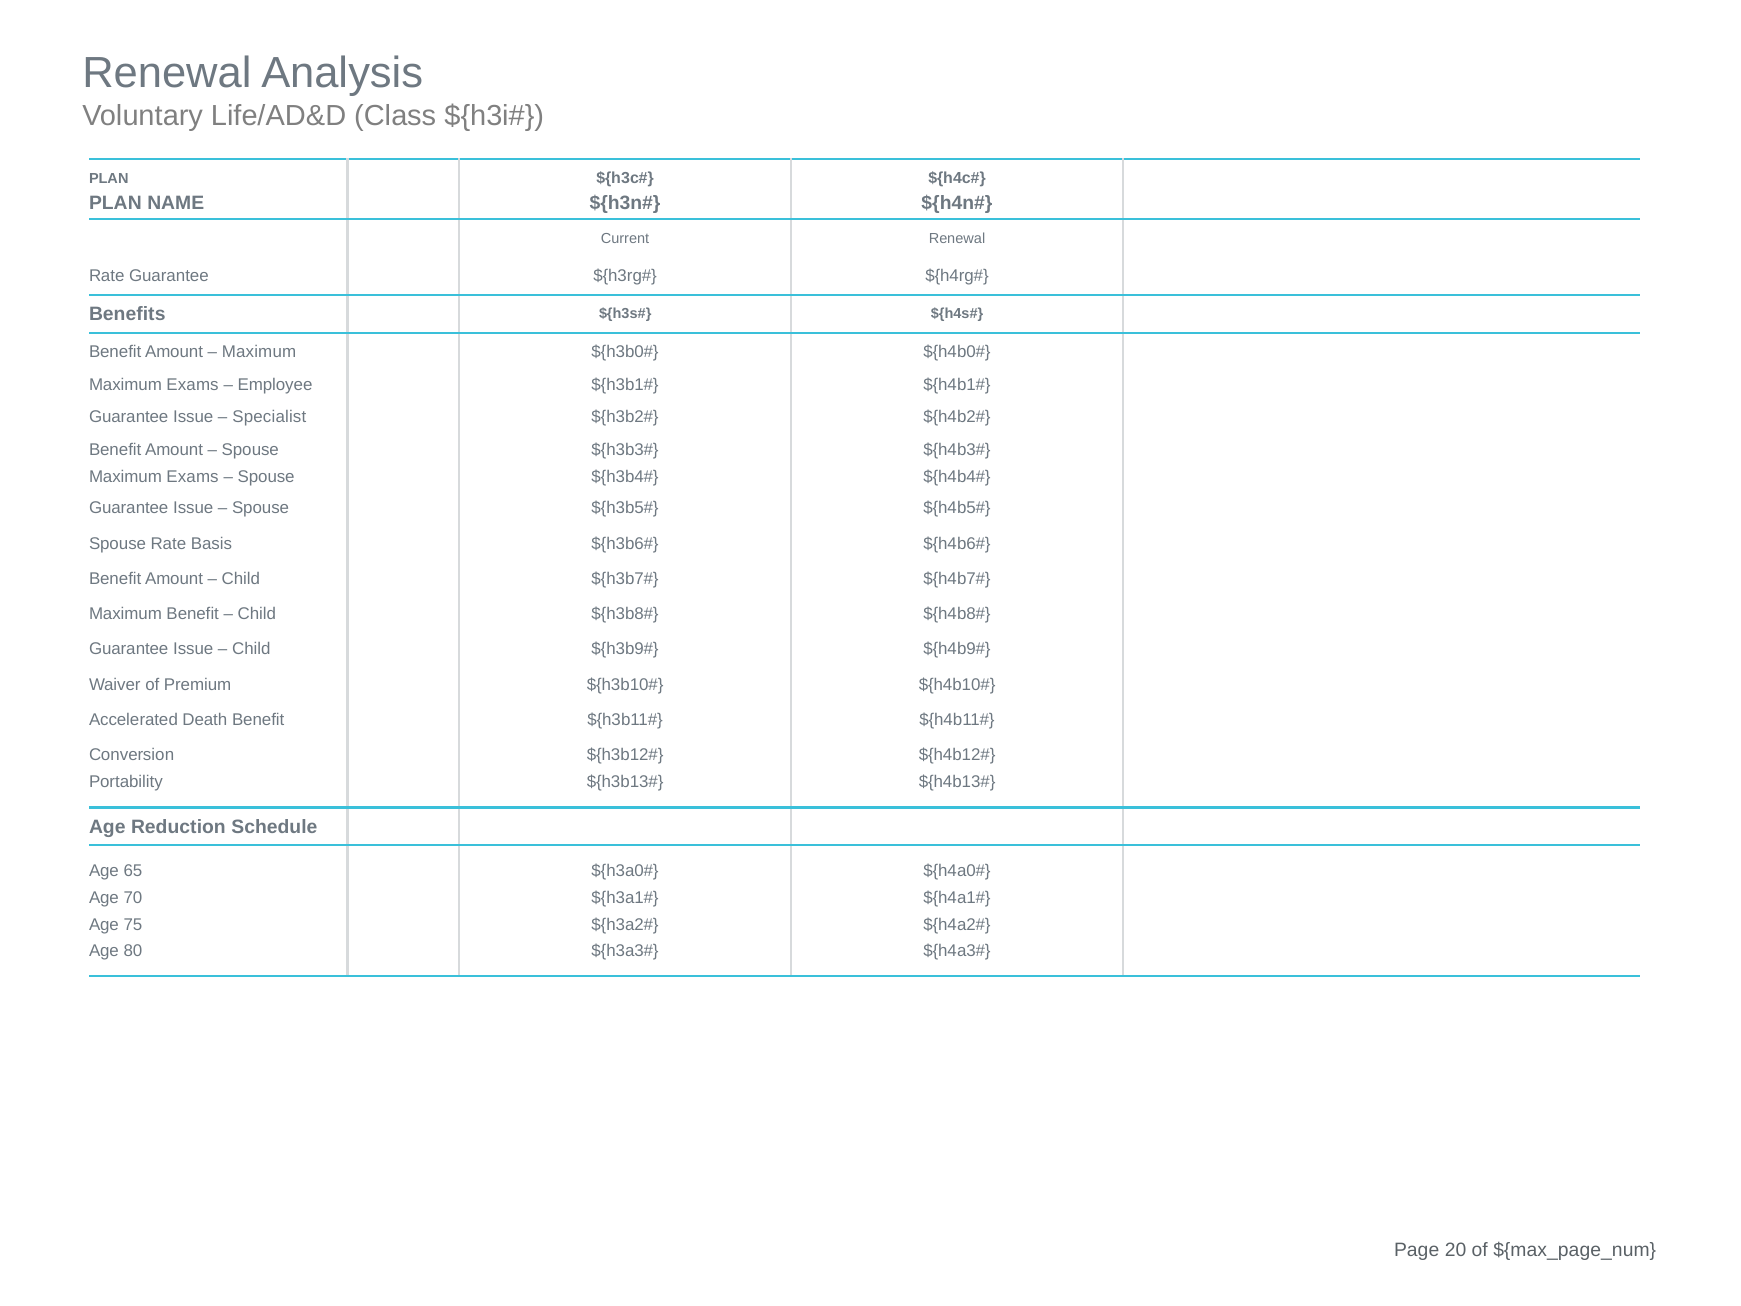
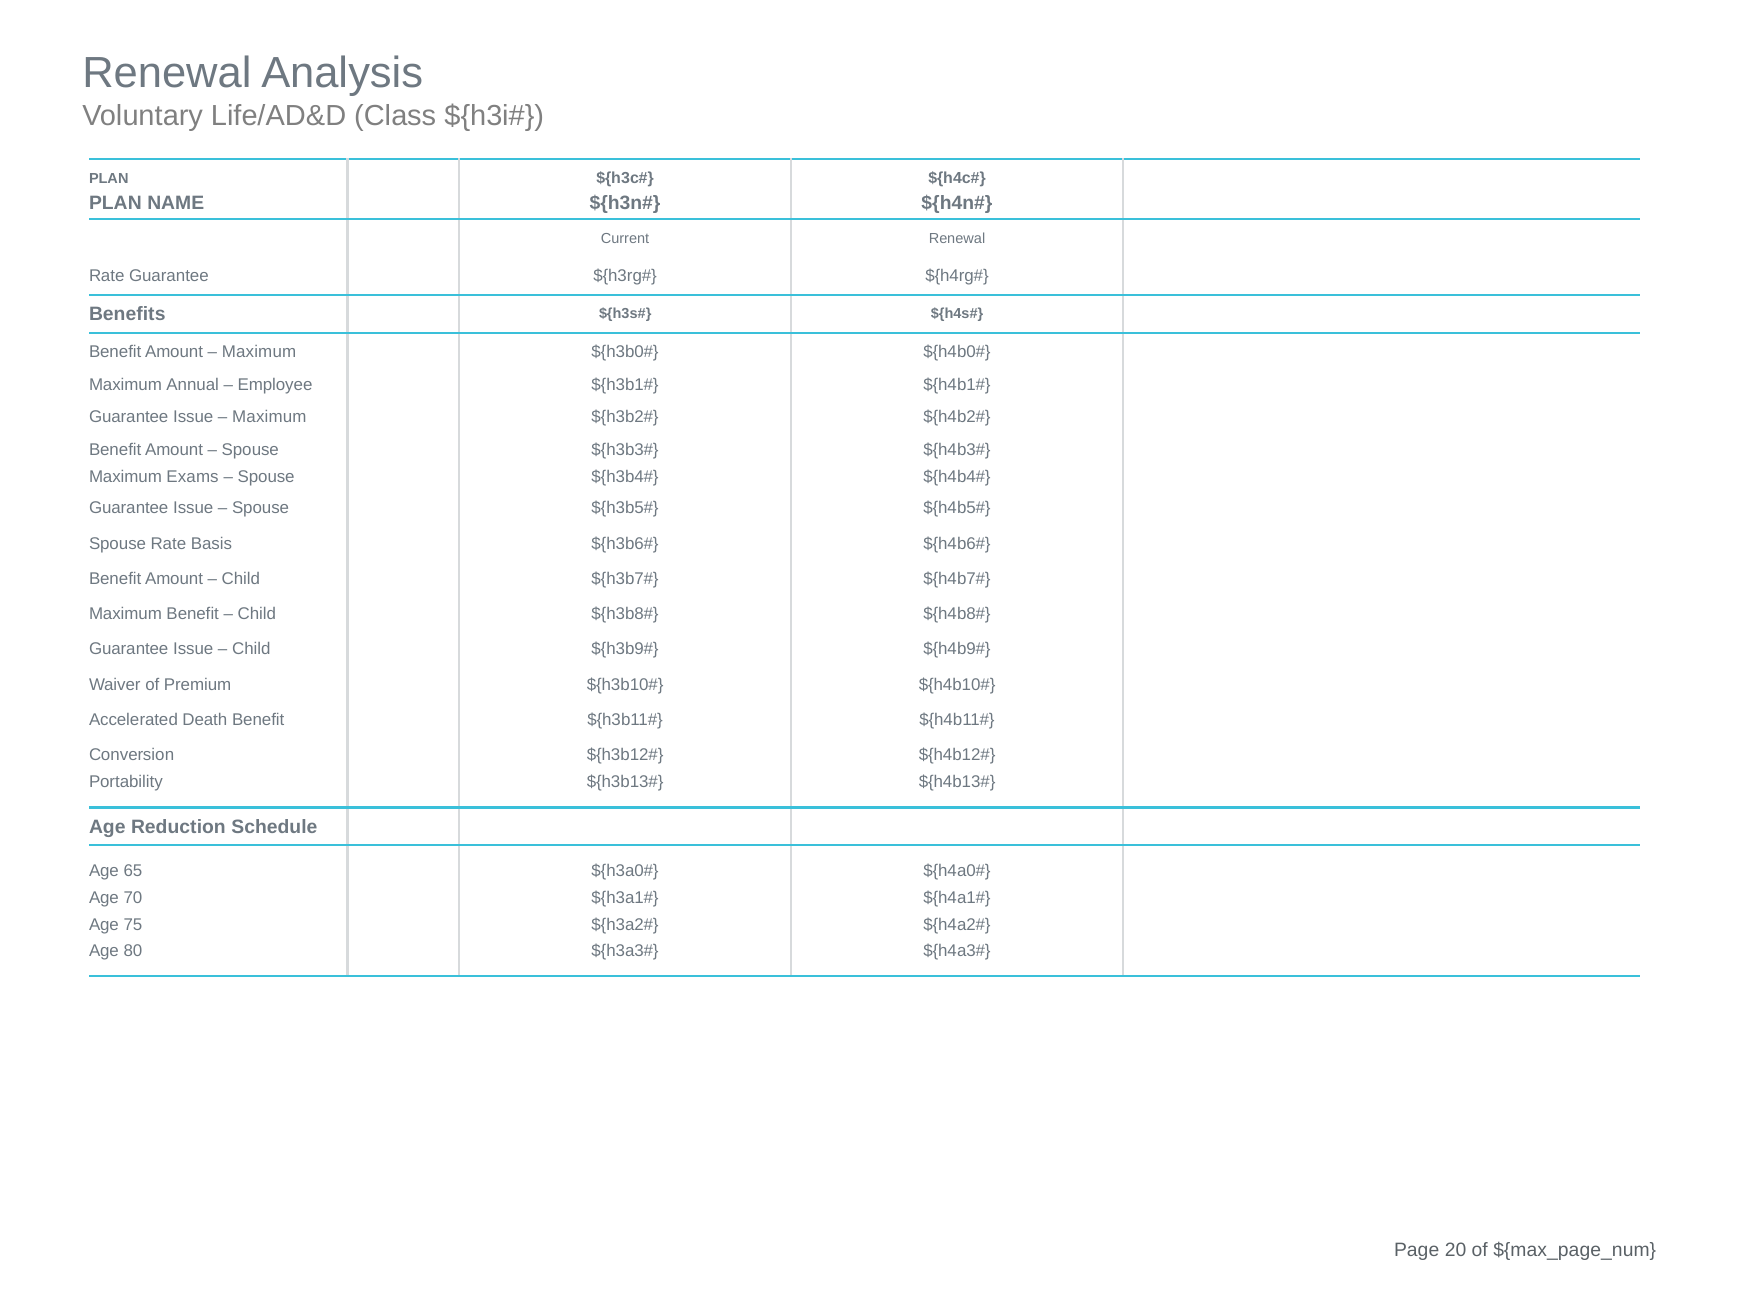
Exams: Exams -> Annual (193, 384)
Specialist: Specialist -> Maximum (269, 417)
